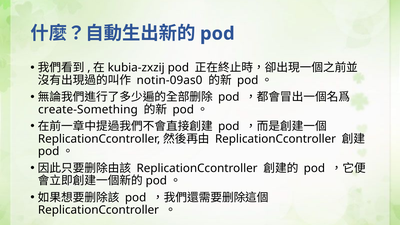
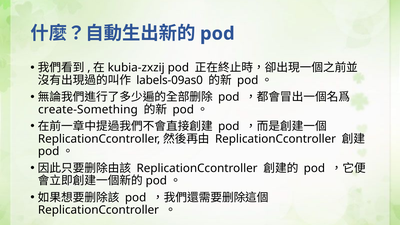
notin-09as0: notin-09as0 -> labels-09as0 (170, 80)
